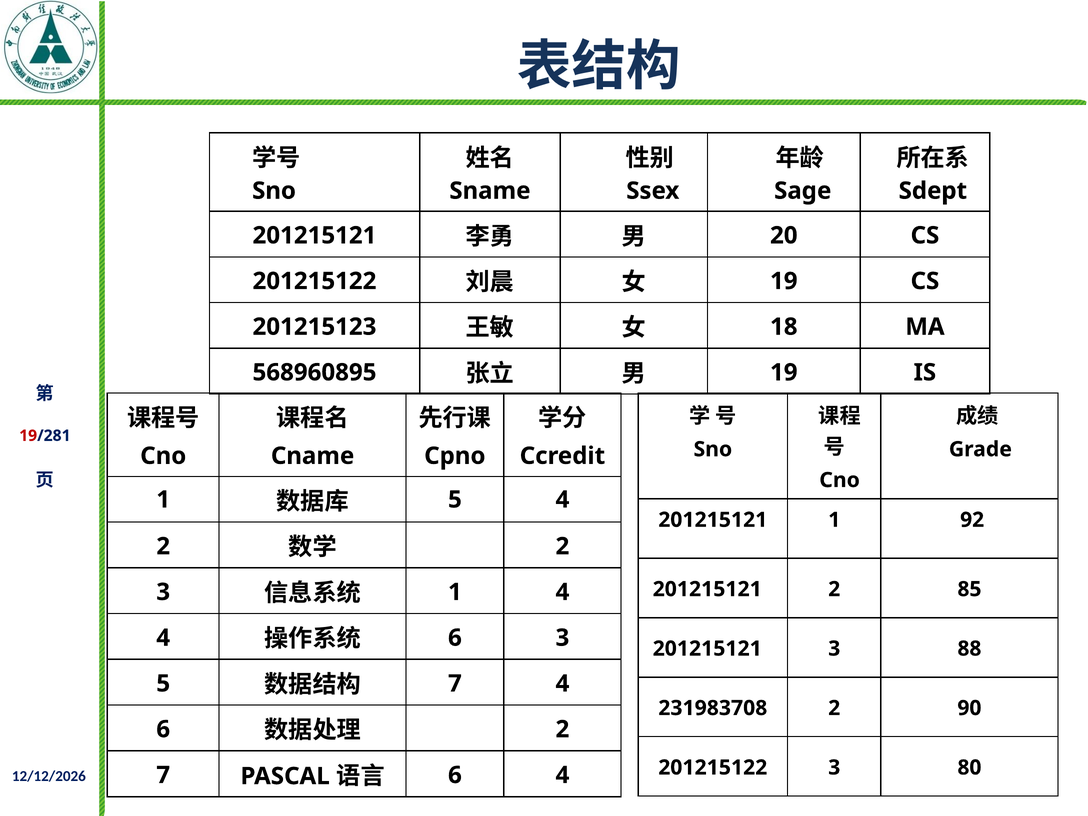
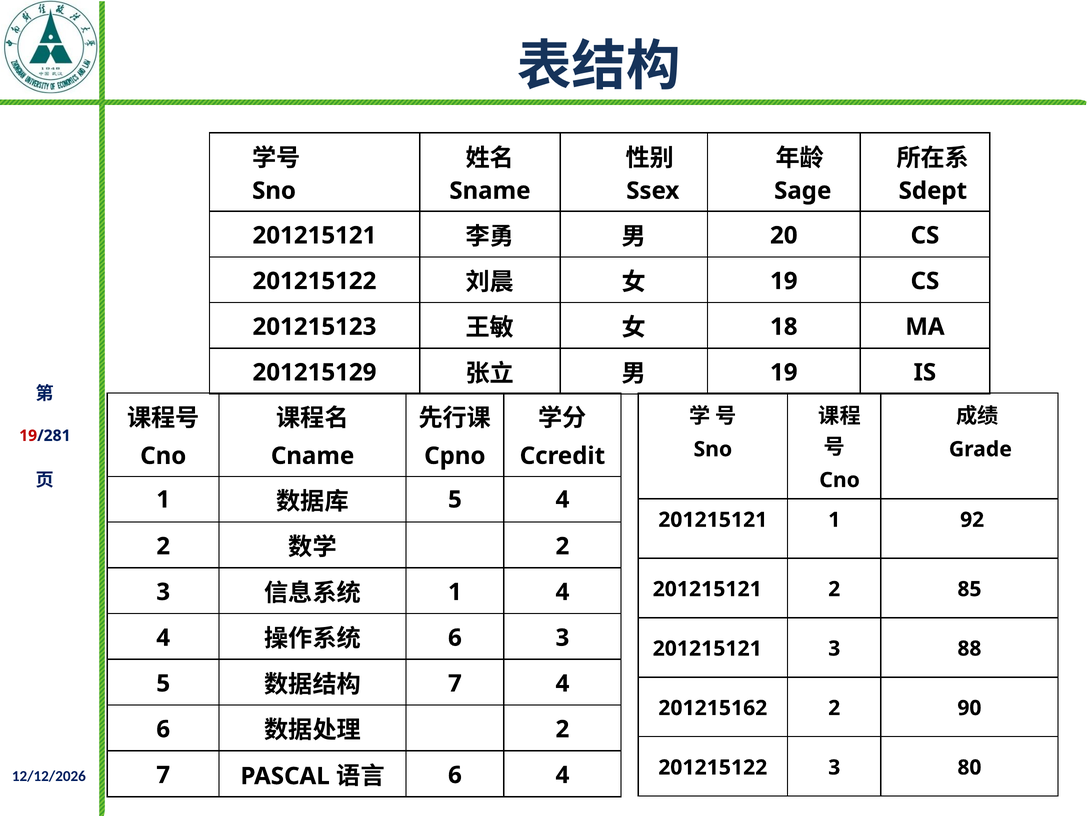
568960895: 568960895 -> 201215129 (314, 372)
231983708: 231983708 -> 201215162 (713, 708)
